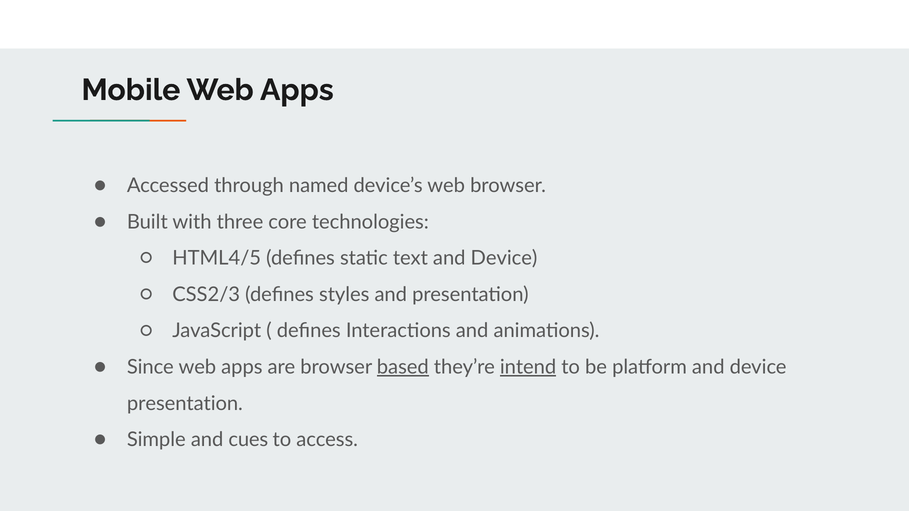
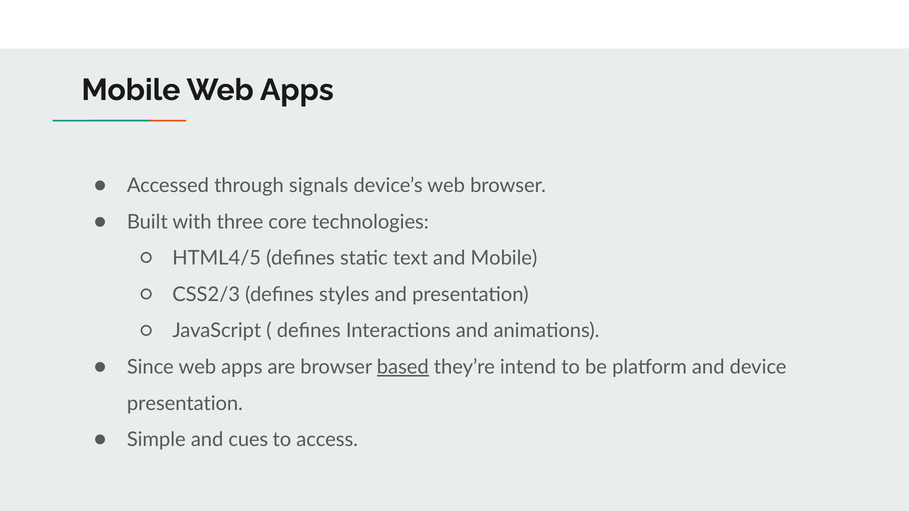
named: named -> signals (319, 186)
text and Device: Device -> Mobile (504, 258)
intend underline: present -> none (528, 367)
